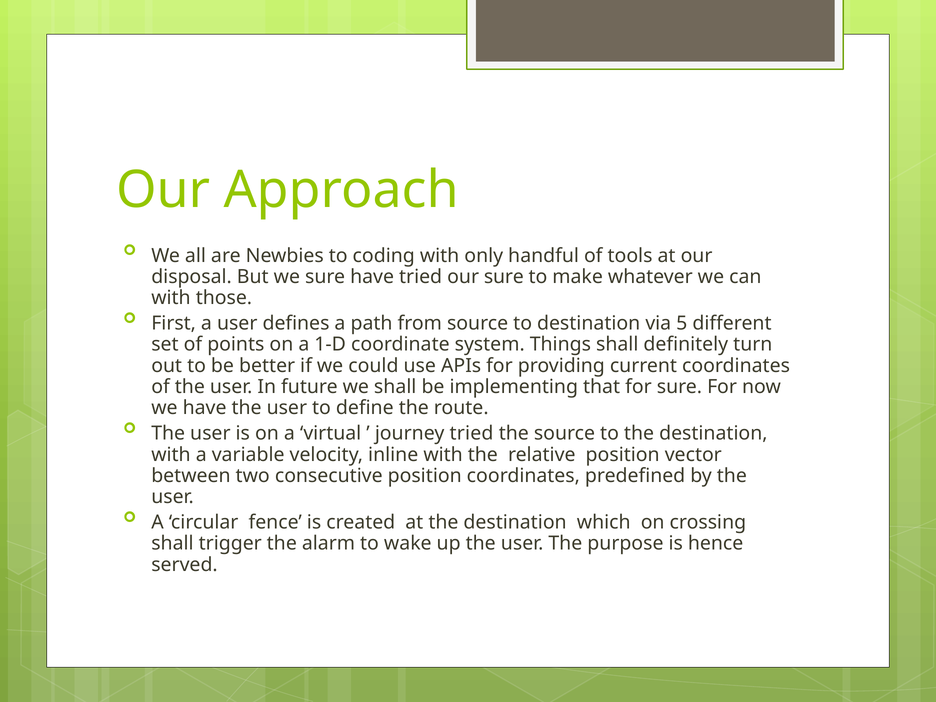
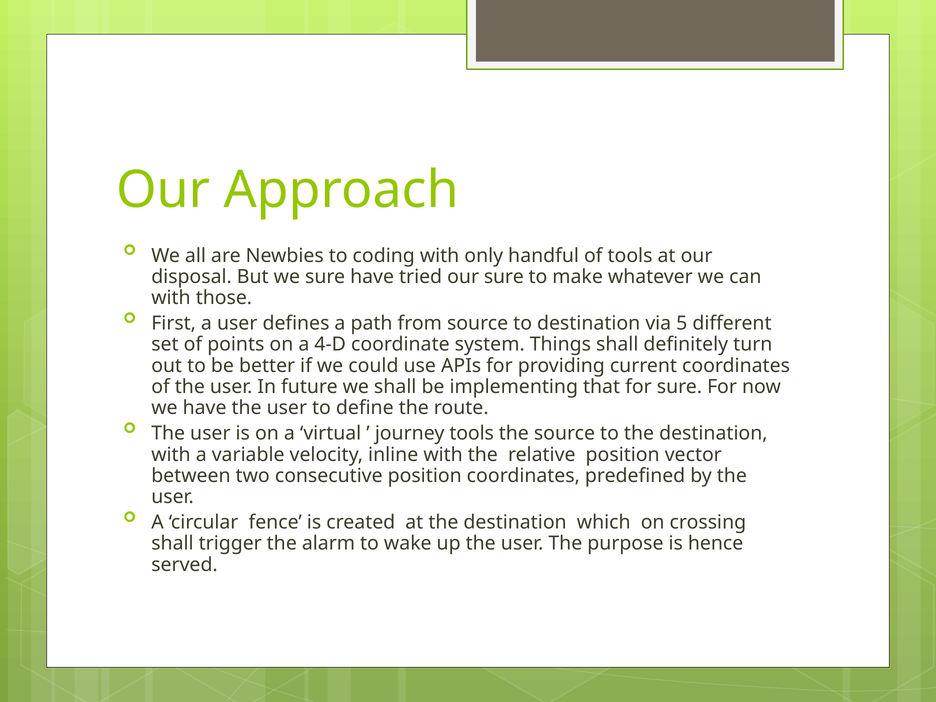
1-D: 1-D -> 4-D (330, 345)
journey tried: tried -> tools (472, 434)
